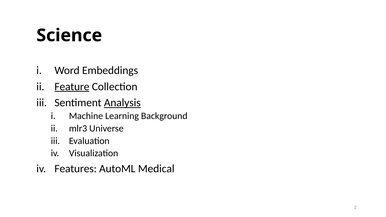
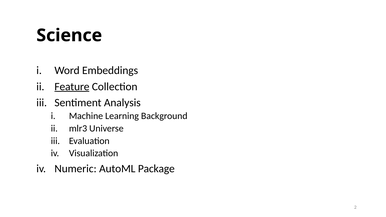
Analysis underline: present -> none (122, 103)
Features: Features -> Numeric (76, 169)
Medical: Medical -> Package (156, 169)
